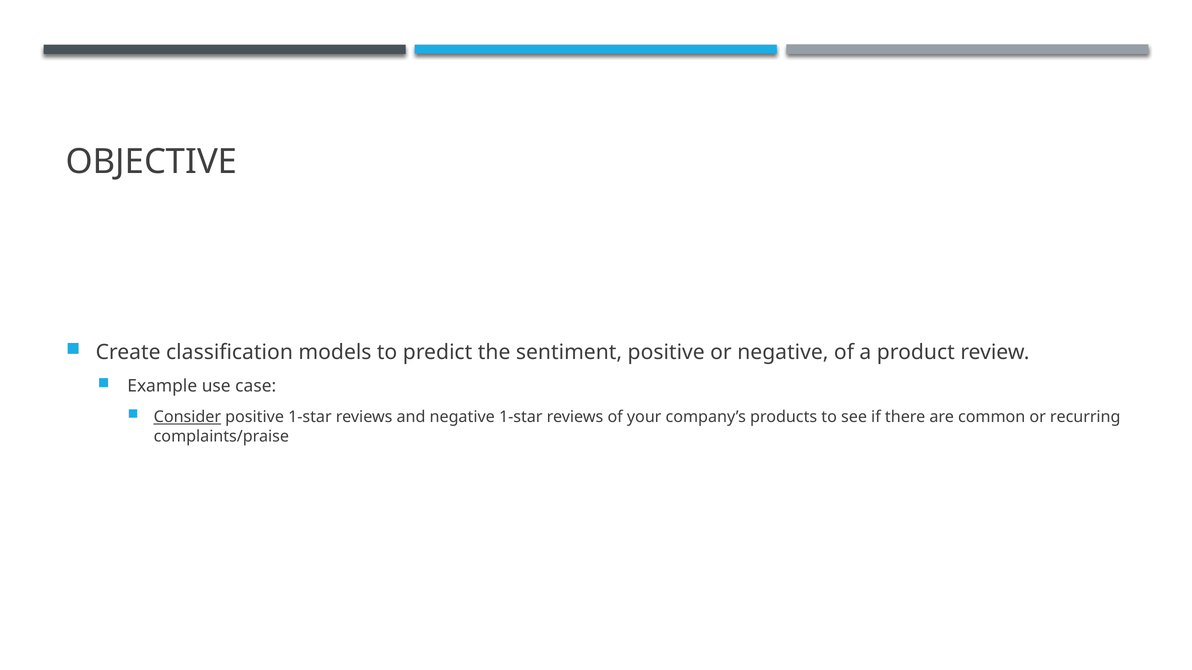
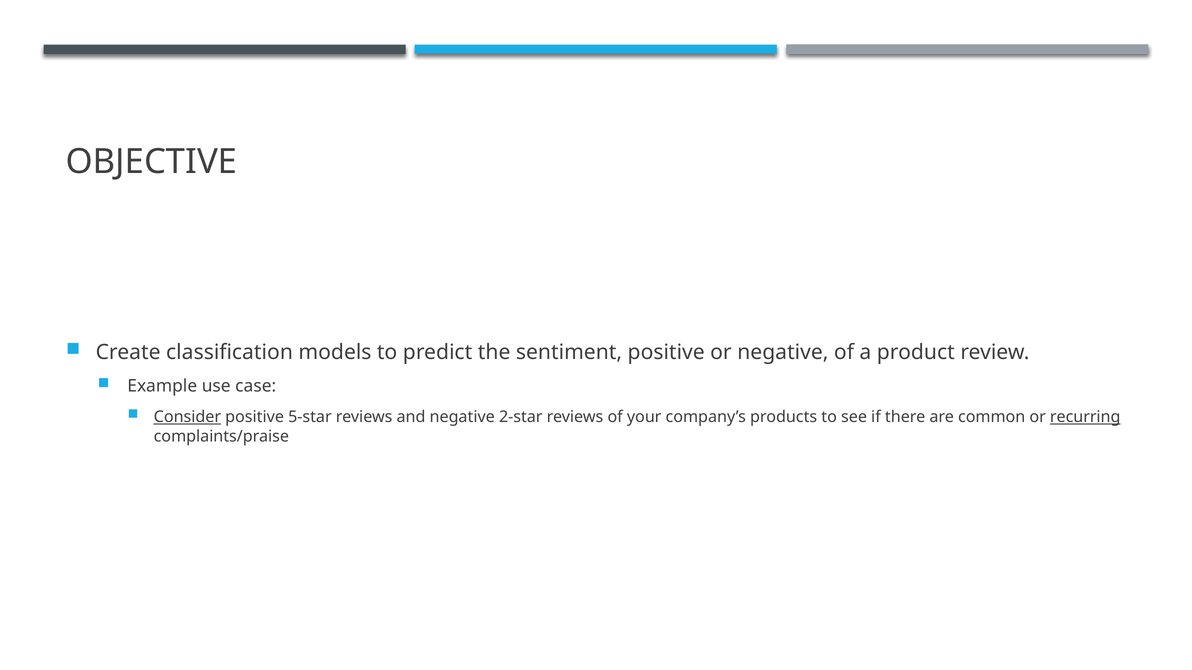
positive 1-star: 1-star -> 5-star (310, 417)
negative 1-star: 1-star -> 2-star (521, 417)
recurring underline: none -> present (1085, 417)
